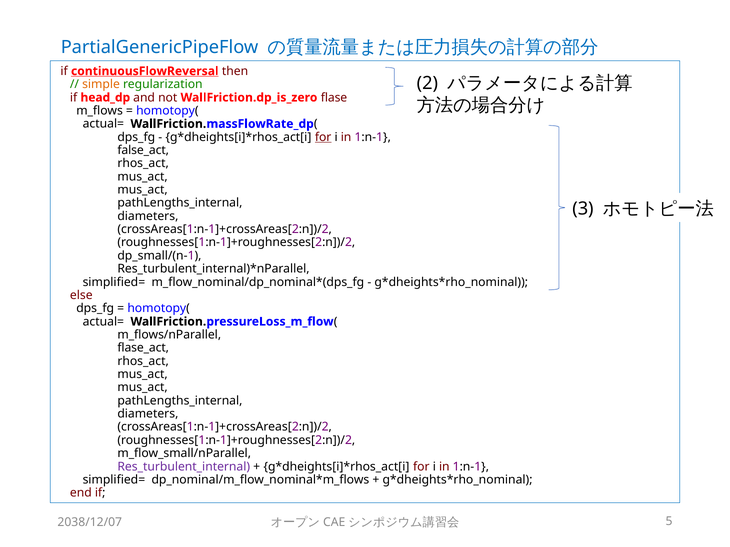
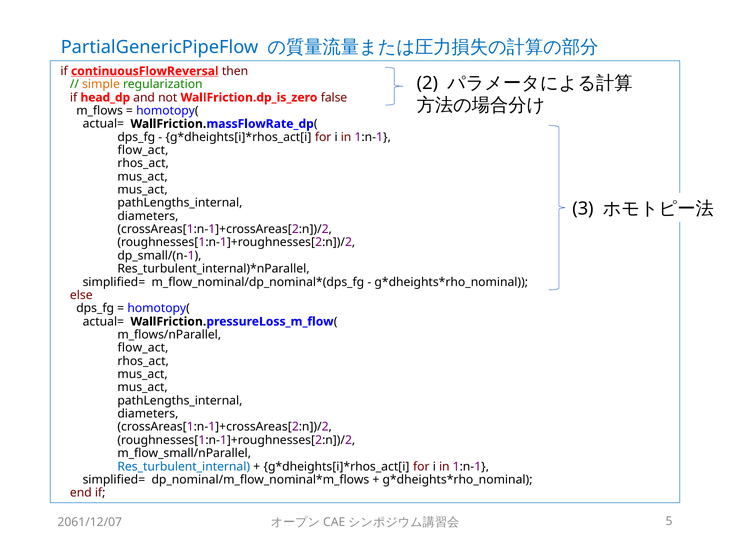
flase: flase -> false (334, 98)
for underline: present -> none (323, 137)
false_act: false_act -> flow_act (143, 150)
flase_act: flase_act -> flow_act (143, 348)
Res_turbulent_internal colour: purple -> blue (184, 467)
2038/12/07: 2038/12/07 -> 2061/12/07 (90, 523)
